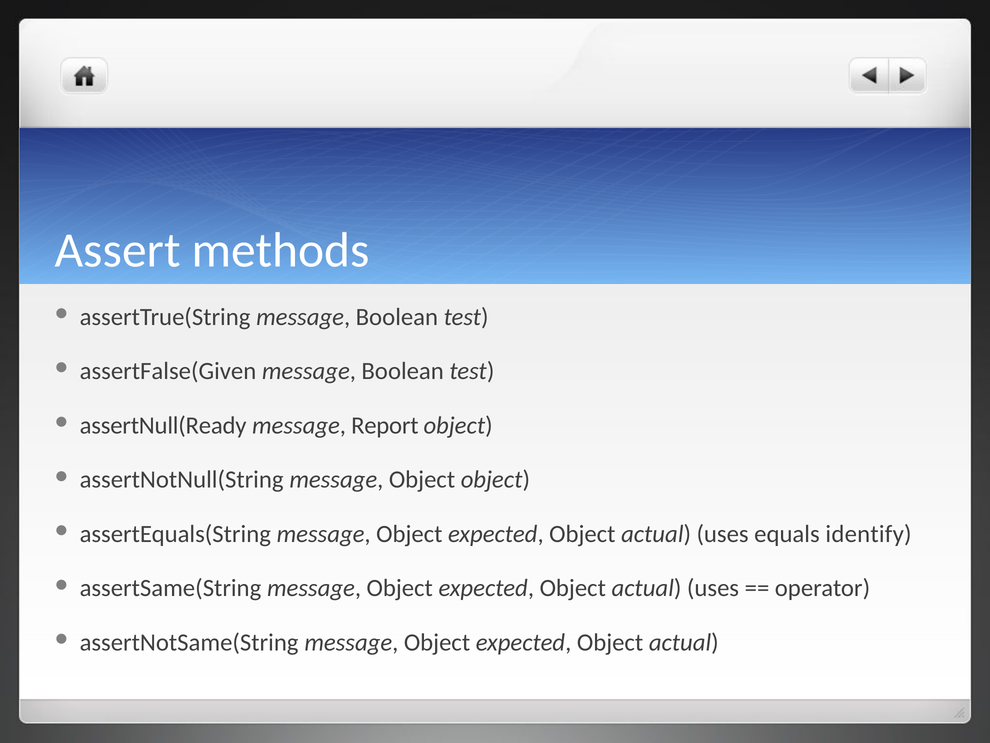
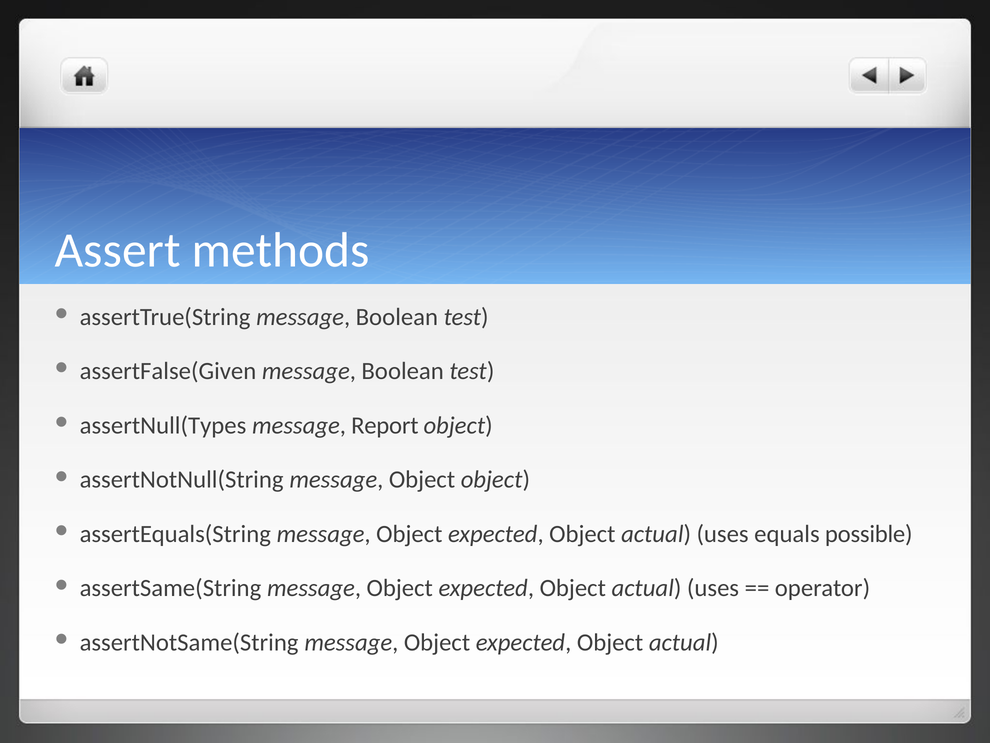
assertNull(Ready: assertNull(Ready -> assertNull(Types (163, 425)
identify: identify -> possible (869, 534)
